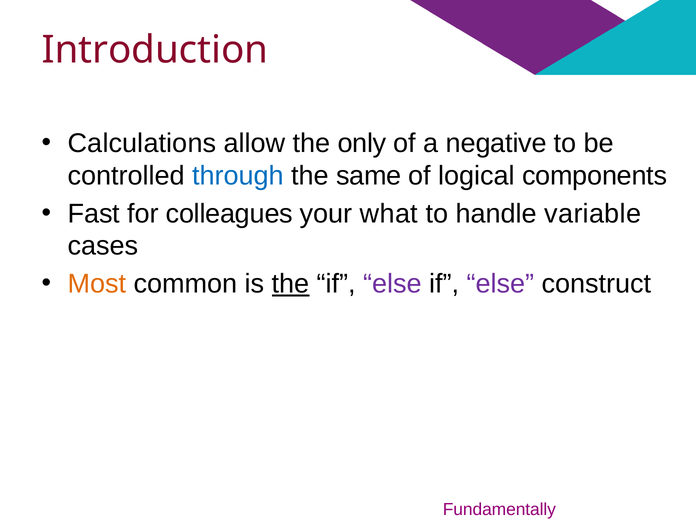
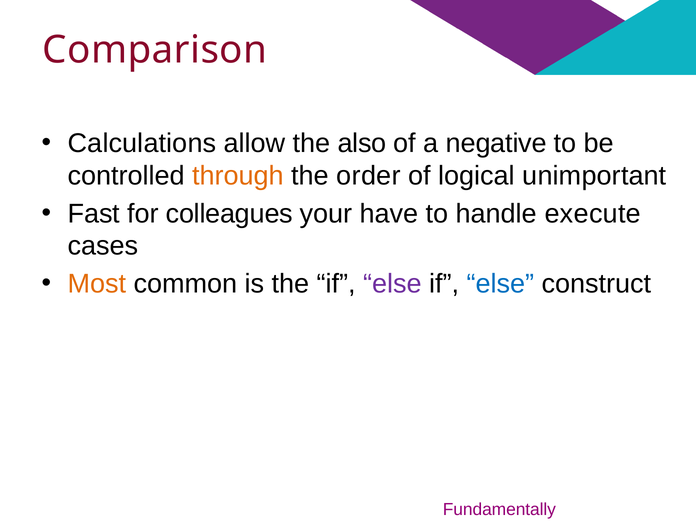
Introduction: Introduction -> Comparison (155, 50)
only: only -> also (362, 143)
through colour: blue -> orange (238, 176)
same: same -> order (369, 176)
components: components -> unimportant (594, 176)
what: what -> have (389, 214)
variable: variable -> execute (593, 214)
the underline: present -> none (291, 284)
else colour: purple -> blue (500, 284)
